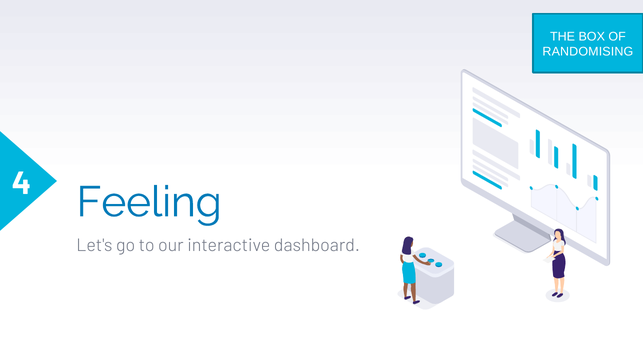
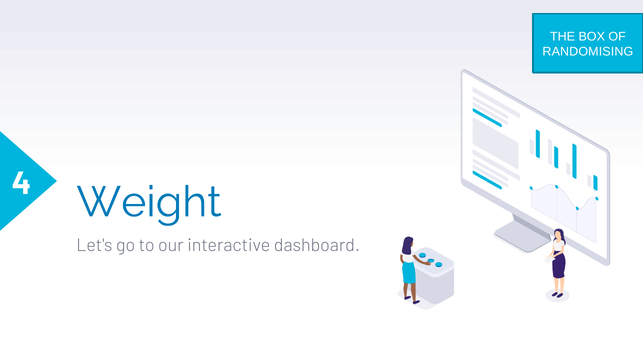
Feeling: Feeling -> Weight (149, 202)
